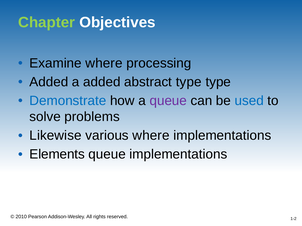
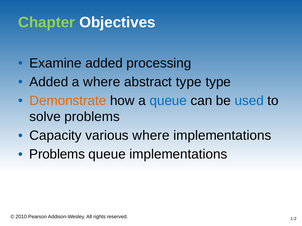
Examine where: where -> added (104, 63)
a added: added -> where (102, 82)
Demonstrate colour: blue -> orange (68, 101)
queue colour: purple -> blue (168, 101)
Likewise: Likewise -> Capacity (56, 136)
Elements: Elements -> Problems (57, 155)
